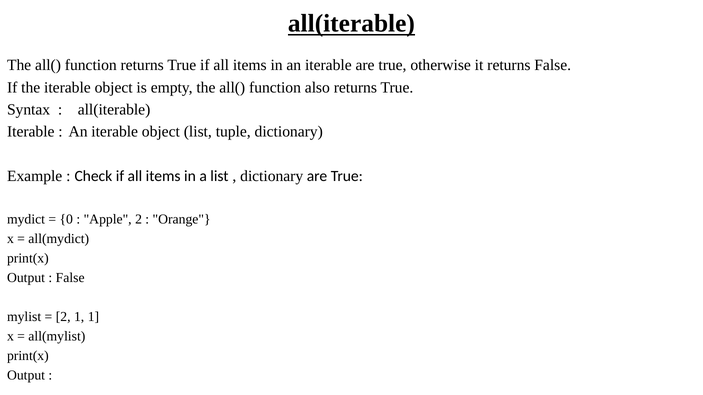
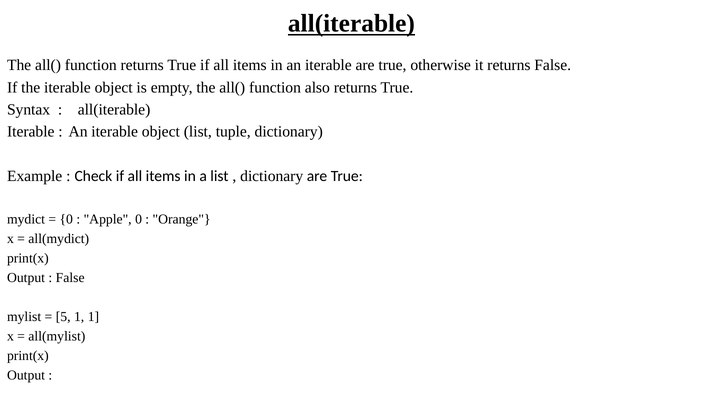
Apple 2: 2 -> 0 (139, 219)
2: 2 -> 5 (63, 317)
